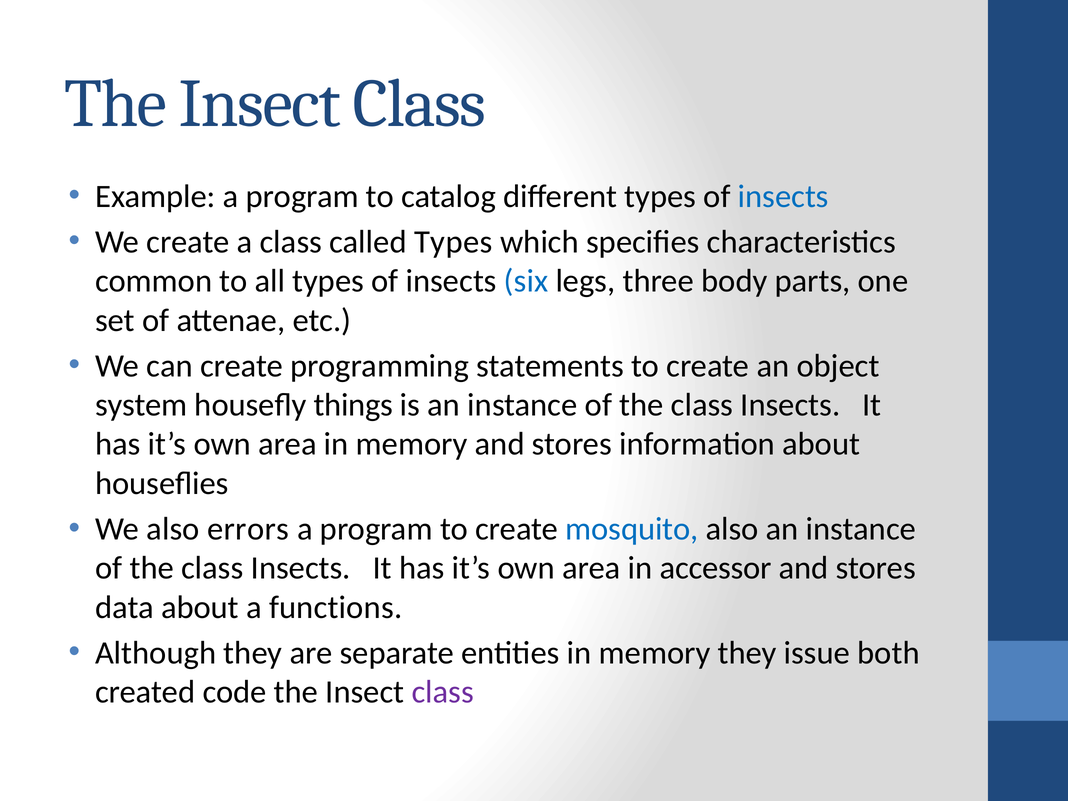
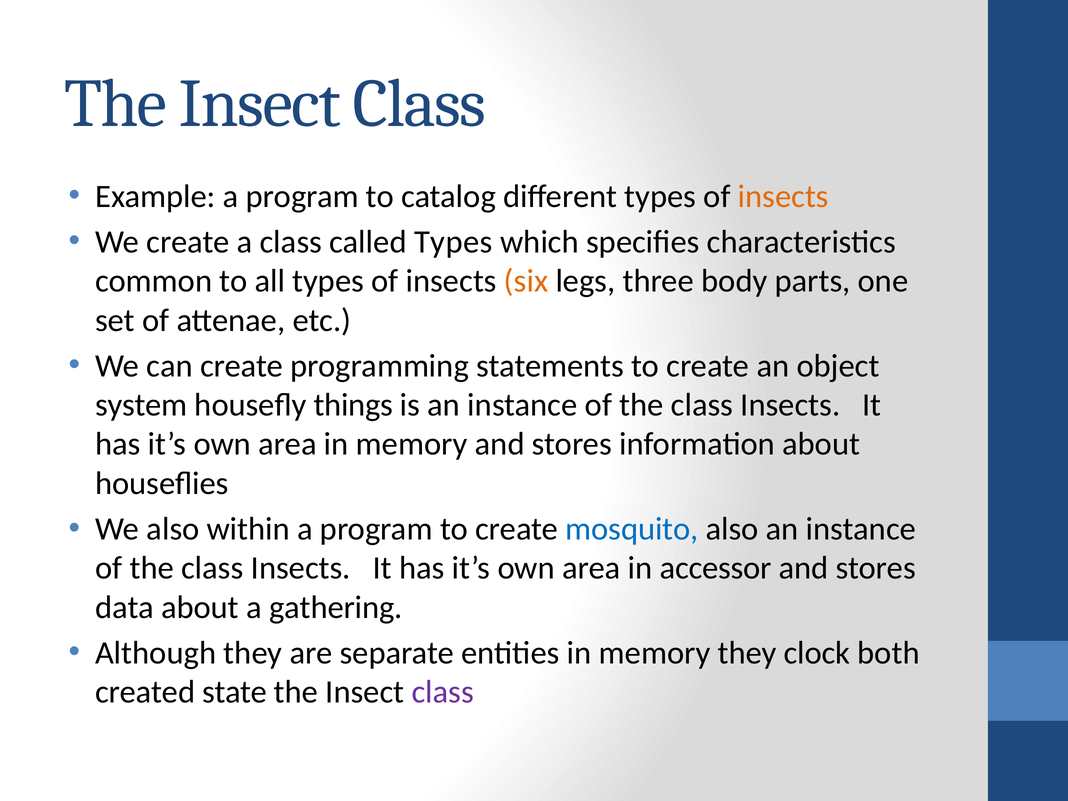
insects colour: blue -> orange (783, 196)
six colour: blue -> orange (526, 281)
errors: errors -> within (248, 529)
functions: functions -> gathering (336, 607)
issue: issue -> clock (817, 653)
code: code -> state (235, 692)
